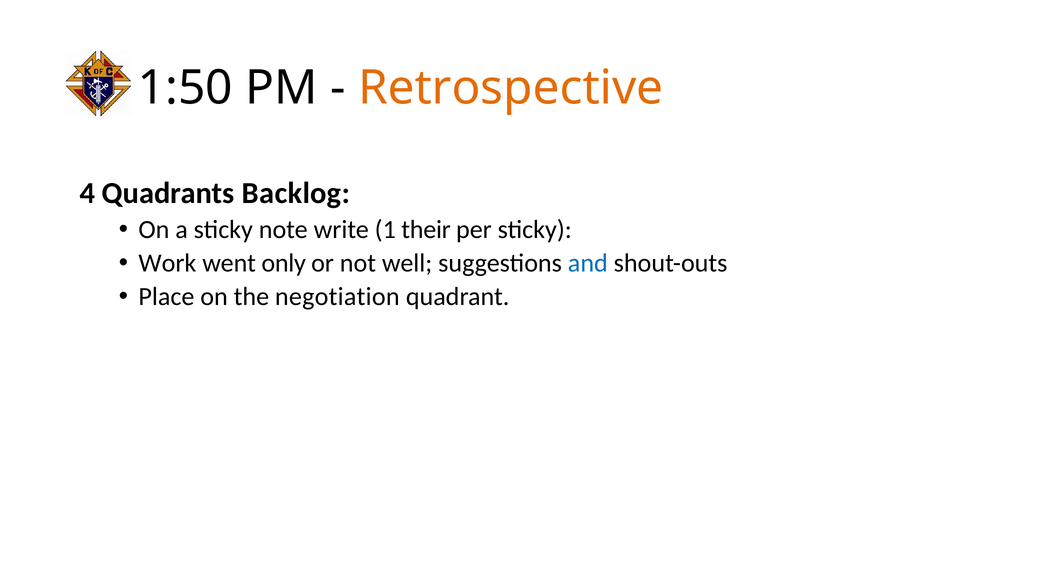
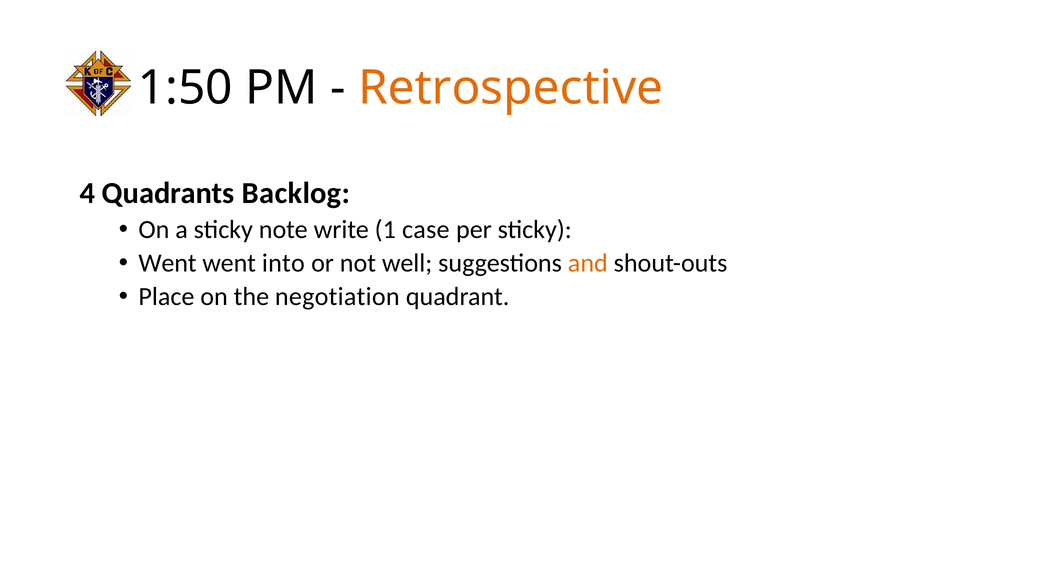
their: their -> case (426, 229)
Work: Work -> Went (167, 263)
only: only -> into (283, 263)
and colour: blue -> orange (588, 263)
